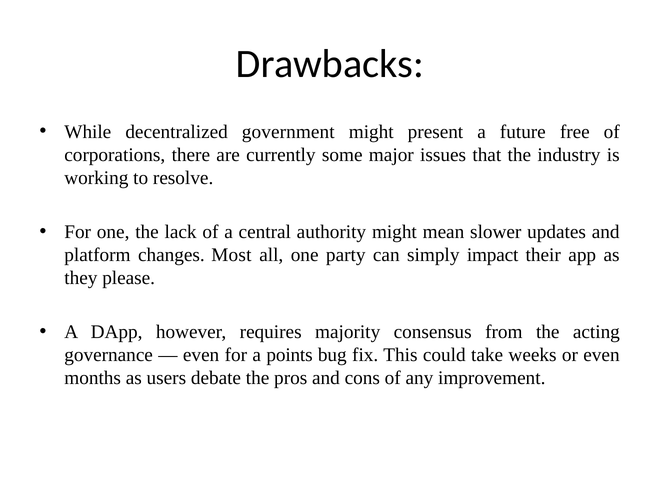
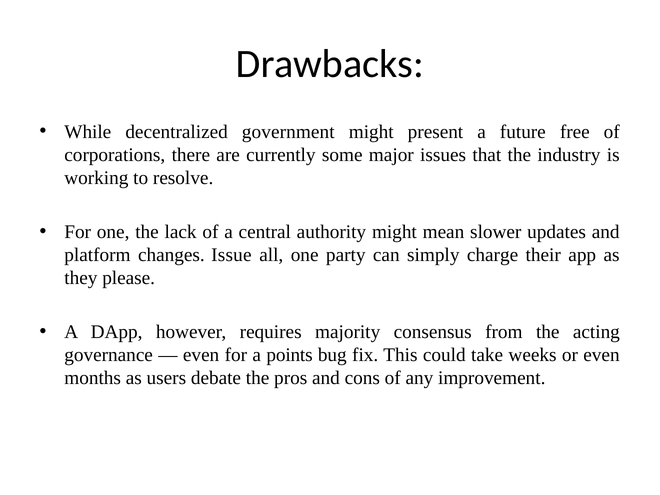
Most: Most -> Issue (231, 255)
impact: impact -> charge (493, 255)
